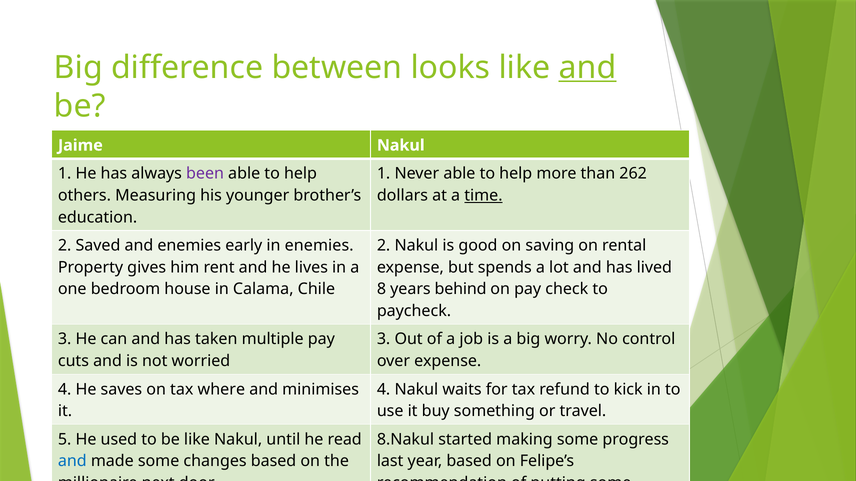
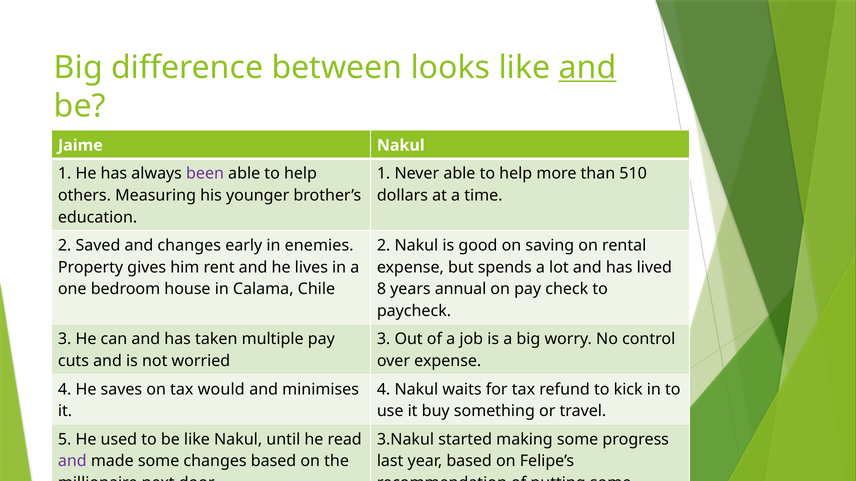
262: 262 -> 510 (633, 174)
time underline: present -> none (483, 196)
and enemies: enemies -> changes (189, 246)
behind: behind -> annual (461, 289)
where: where -> would (221, 390)
8.Nakul: 8.Nakul -> 3.Nakul (405, 440)
and colour: blue -> purple (72, 462)
